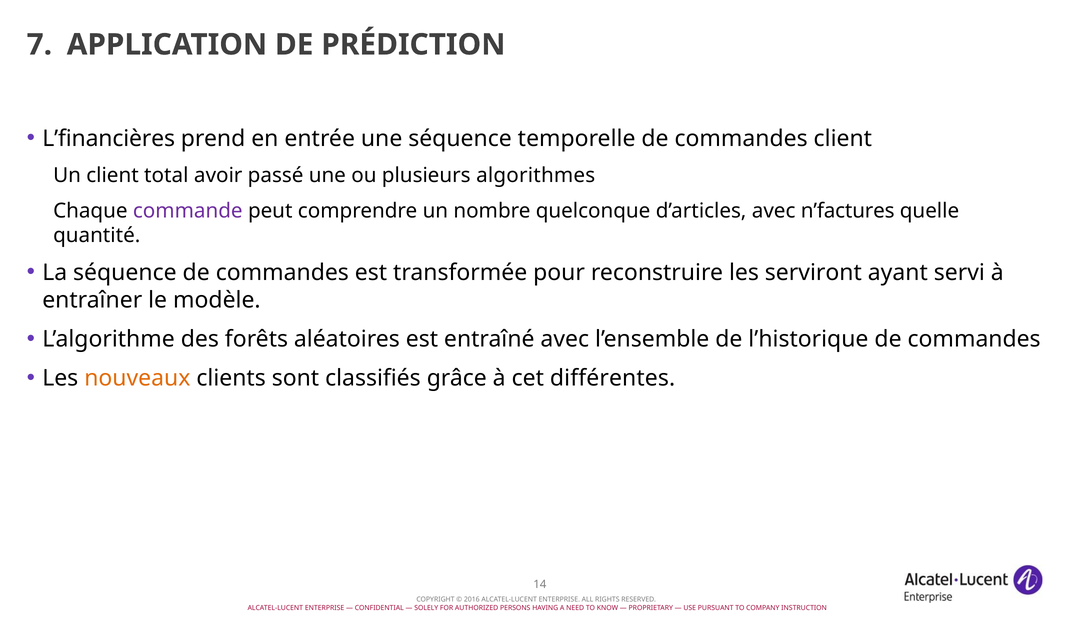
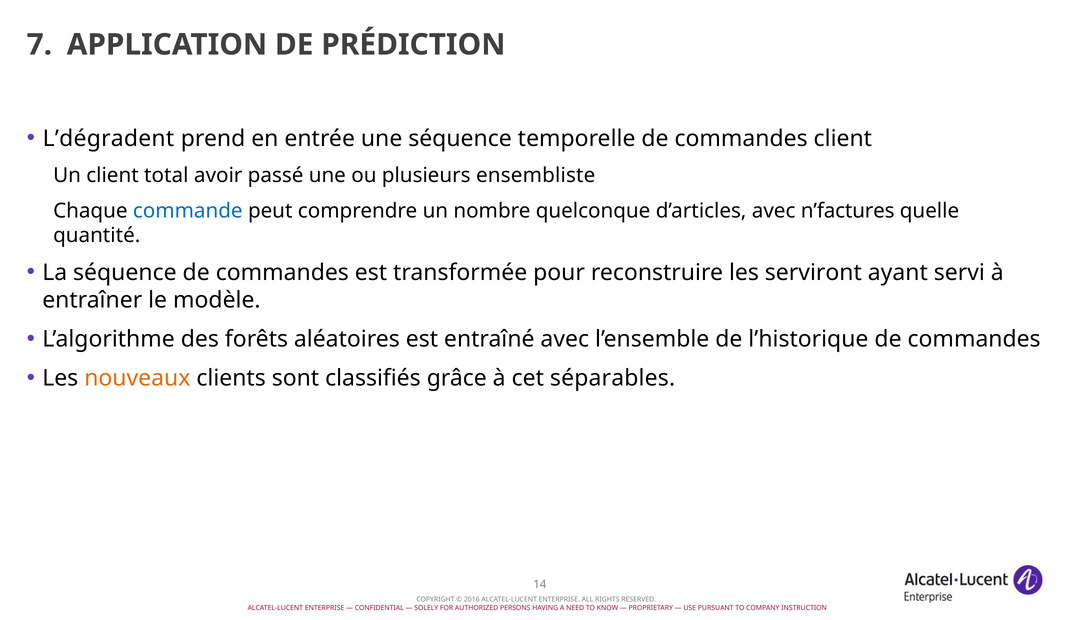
L’financières: L’financières -> L’dégradent (108, 138)
algorithmes: algorithmes -> ensembliste (536, 175)
commande colour: purple -> blue (188, 211)
différentes: différentes -> séparables (613, 378)
